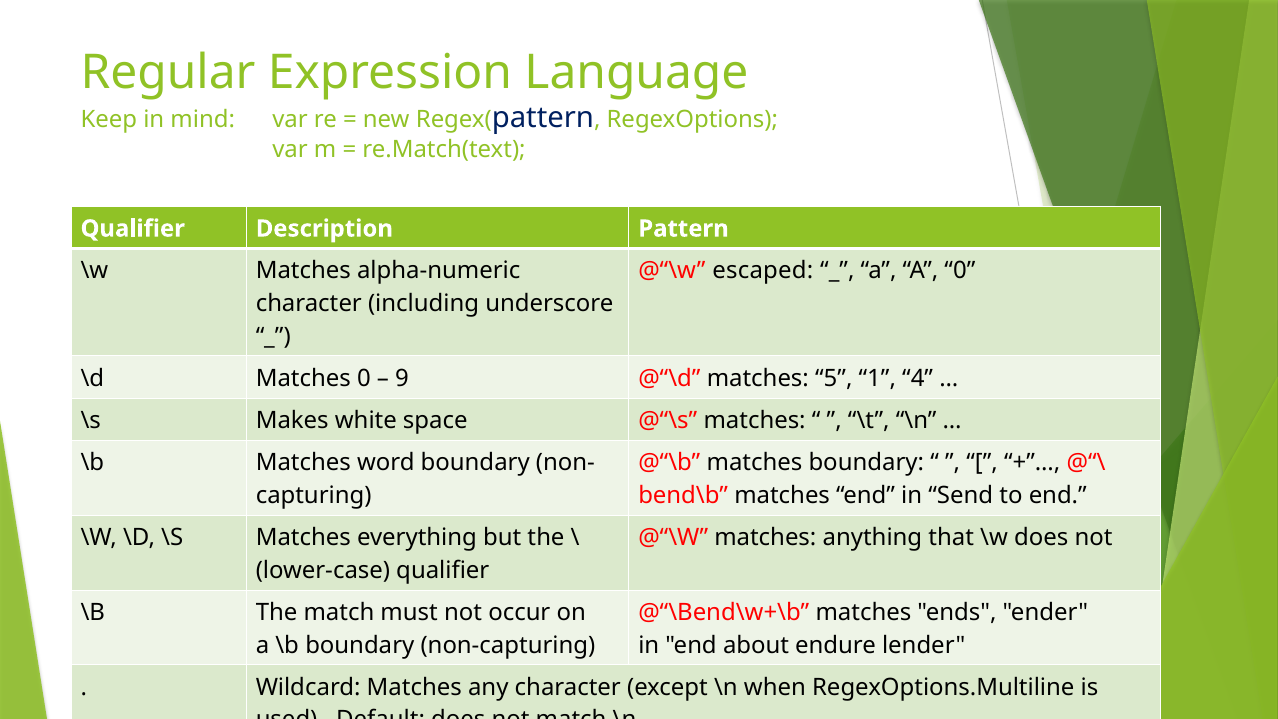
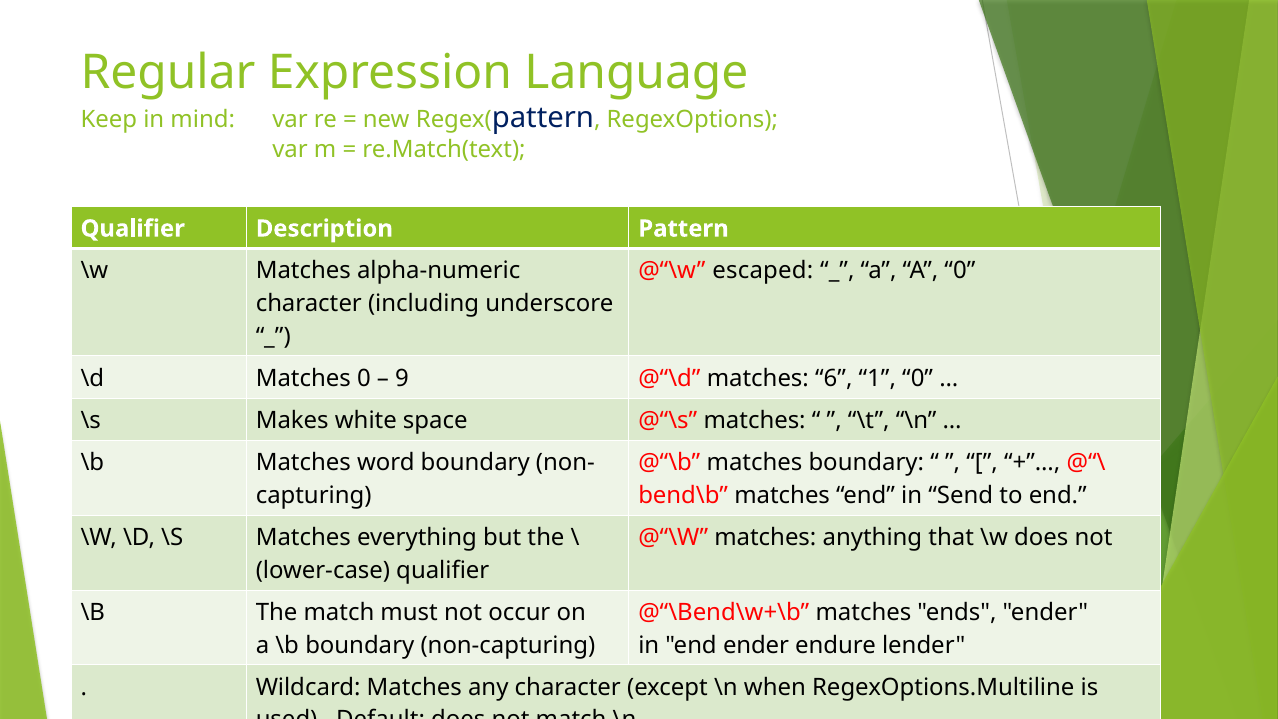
5: 5 -> 6 (834, 378)
1 4: 4 -> 0 (918, 378)
end about: about -> ender (756, 645)
